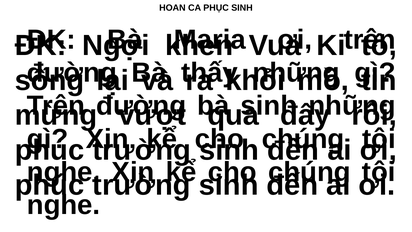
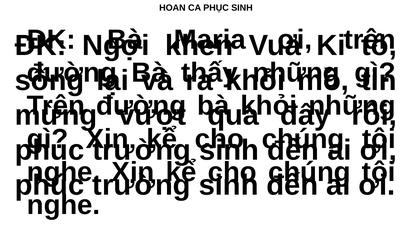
sinh: sinh -> khỏi (269, 106)
